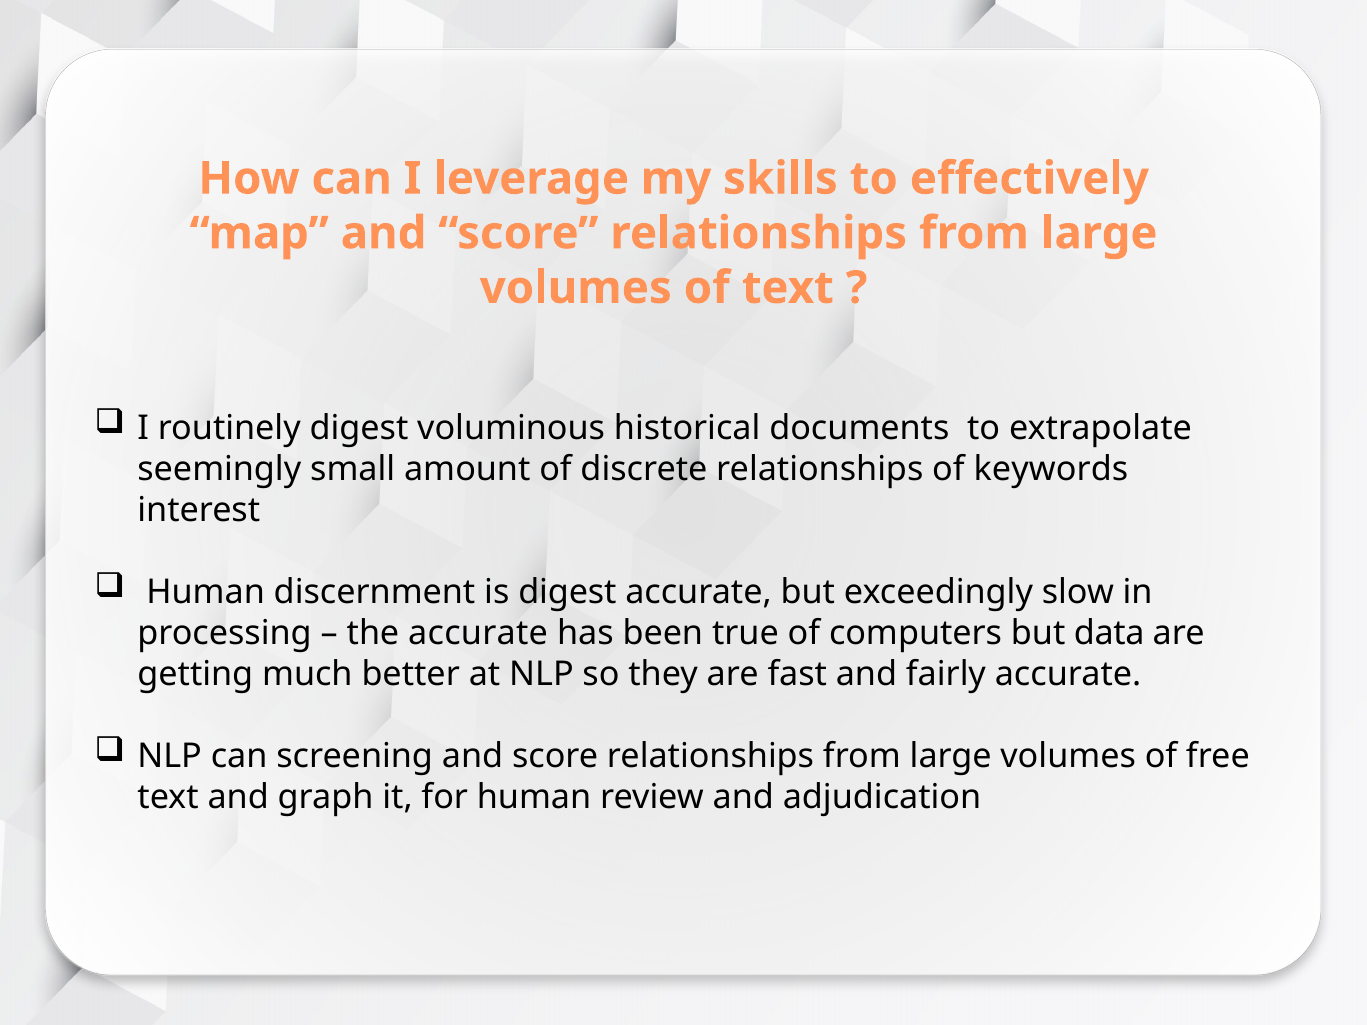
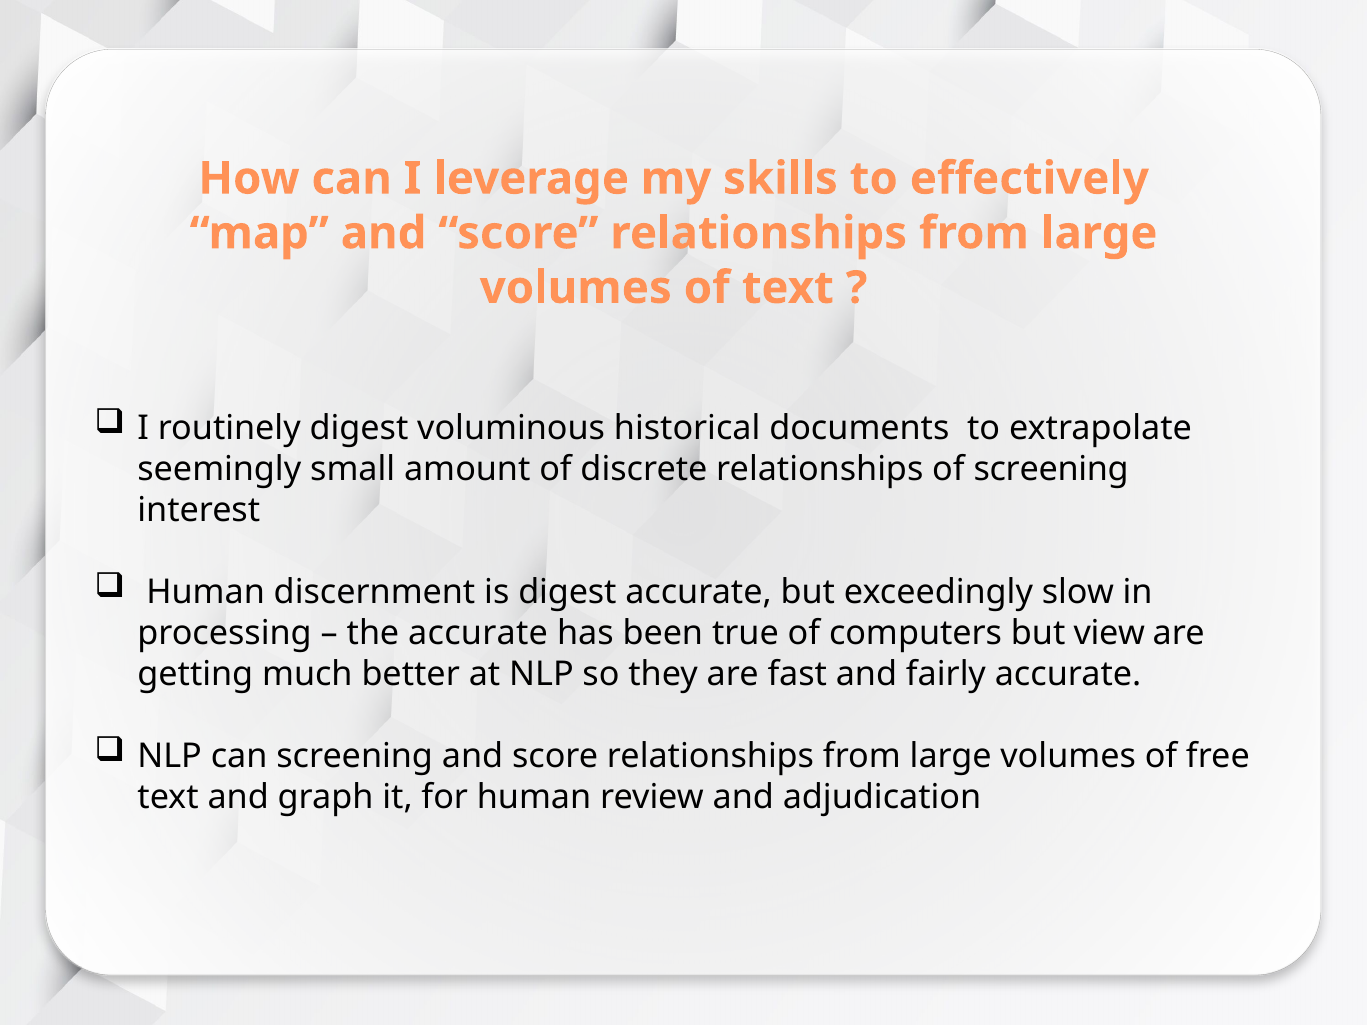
of keywords: keywords -> screening (1051, 469)
data: data -> view (1109, 633)
